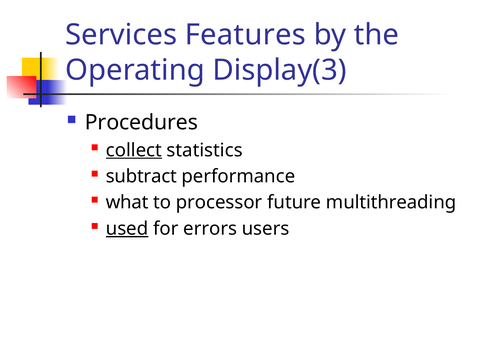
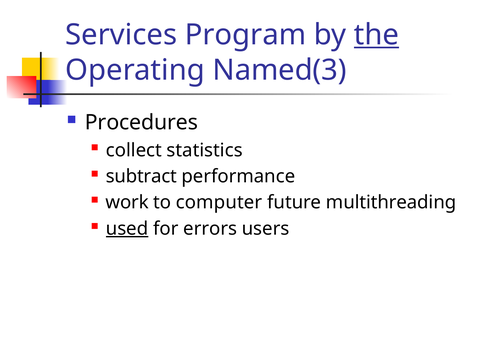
Features: Features -> Program (245, 35)
the underline: none -> present (377, 35)
Display(3: Display(3 -> Named(3 (280, 70)
collect underline: present -> none (134, 150)
what: what -> work (127, 202)
processor: processor -> computer (219, 202)
